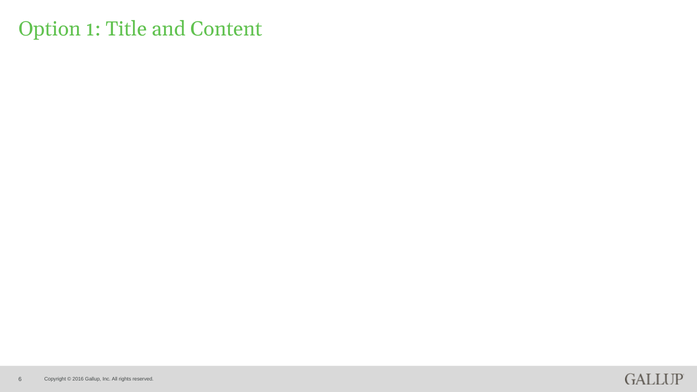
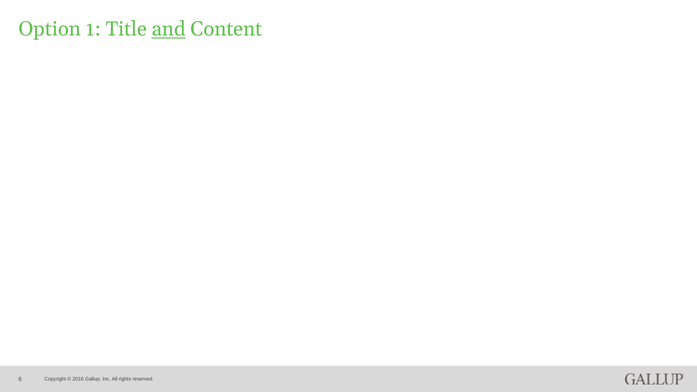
and underline: none -> present (169, 29)
